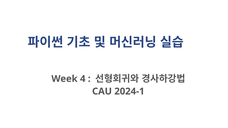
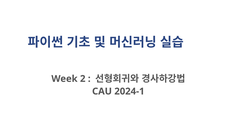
4: 4 -> 2 (83, 79)
